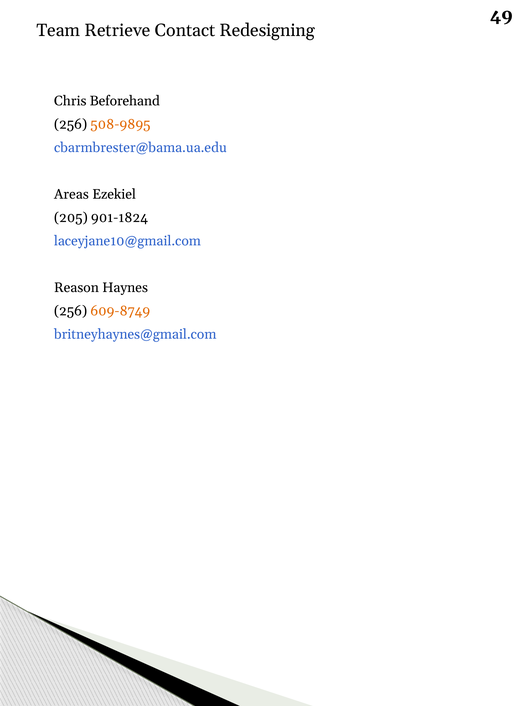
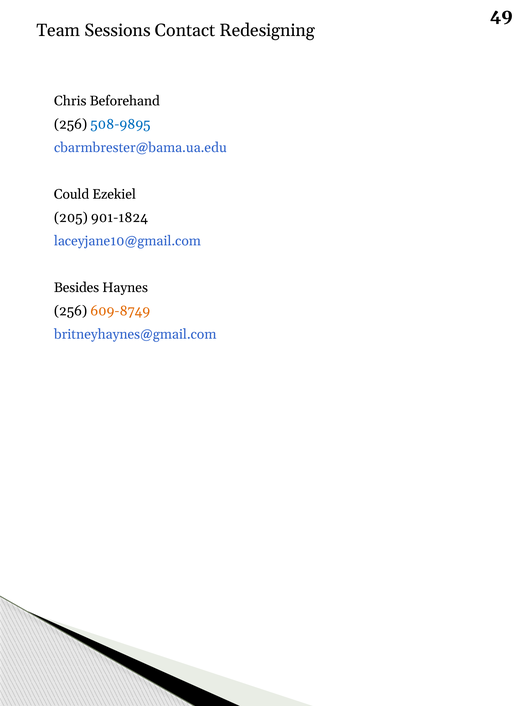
Retrieve: Retrieve -> Sessions (118, 31)
508-9895 colour: orange -> blue (120, 124)
Areas: Areas -> Could (72, 195)
Reason: Reason -> Besides (77, 288)
